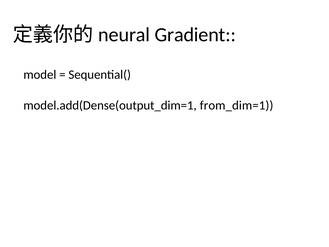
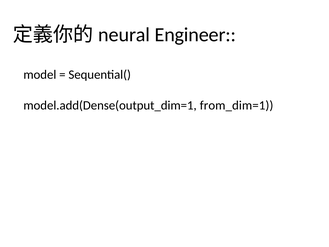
Gradient: Gradient -> Engineer (195, 35)
